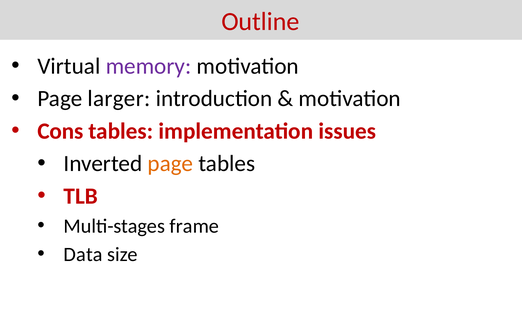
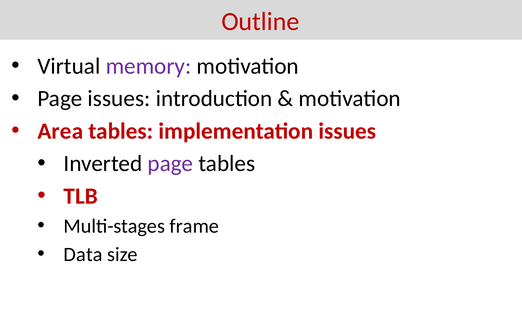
Page larger: larger -> issues (119, 99)
Cons: Cons -> Area (60, 131)
page colour: orange -> purple (170, 164)
